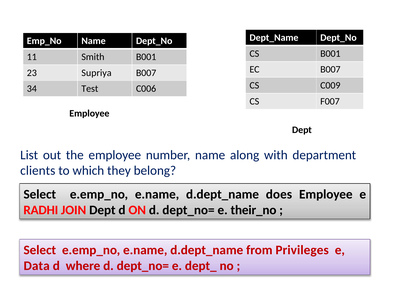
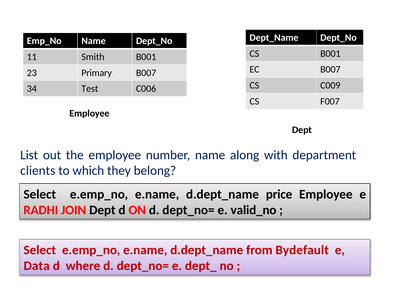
Supriya: Supriya -> Primary (97, 73)
does: does -> price (279, 194)
their_no: their_no -> valid_no (254, 210)
Privileges: Privileges -> Bydefault (302, 250)
